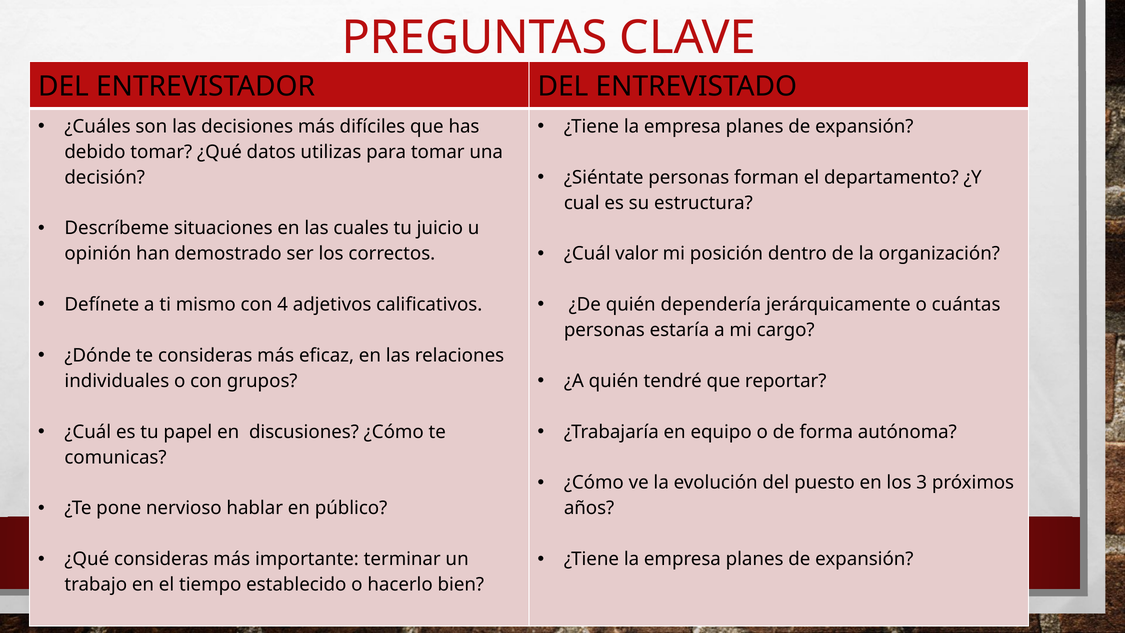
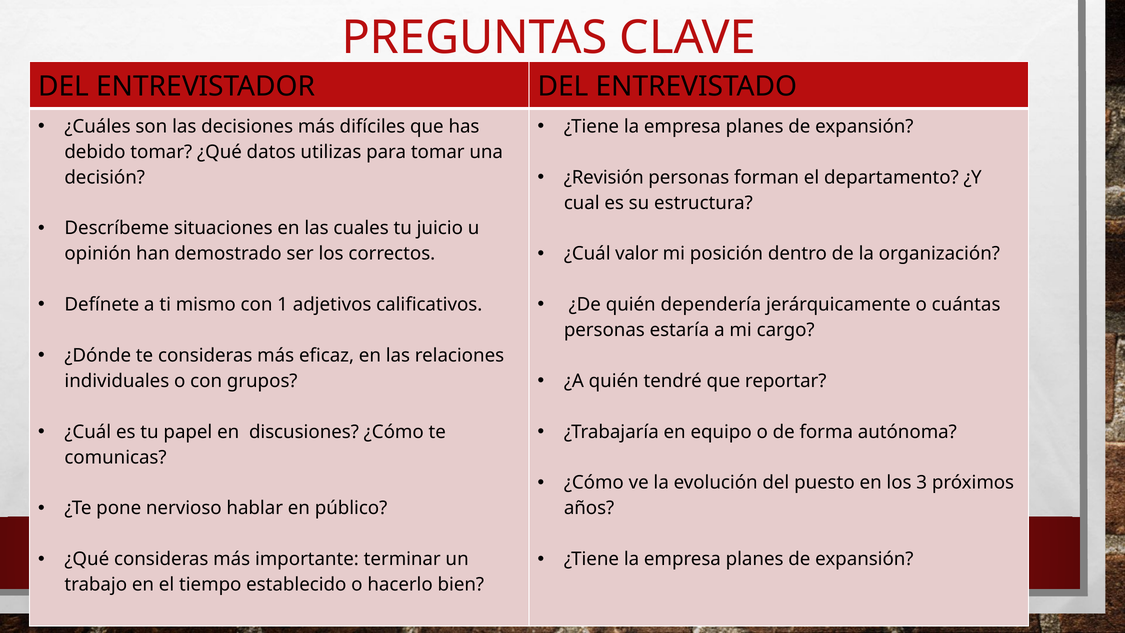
¿Siéntate: ¿Siéntate -> ¿Revisión (604, 177)
4: 4 -> 1 (283, 305)
